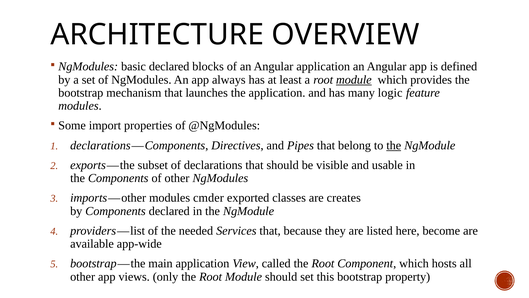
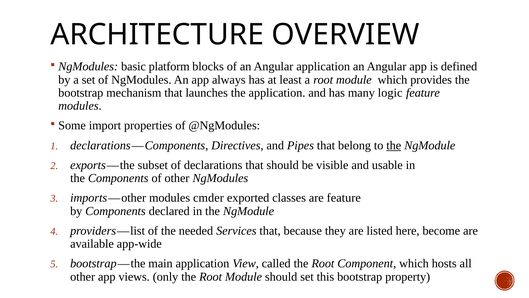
basic declared: declared -> platform (169, 66)
module underline: present -> none (354, 80)
are creates: creates -> feature (344, 198)
